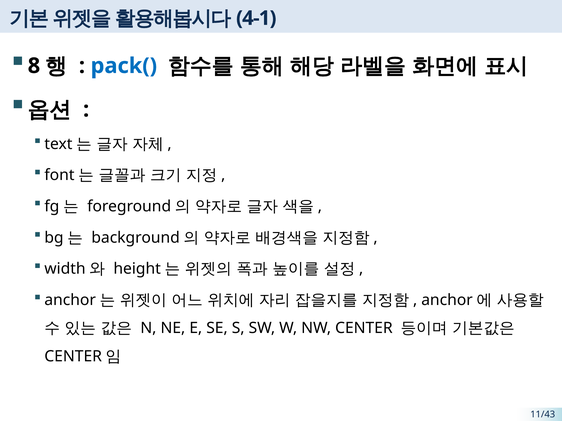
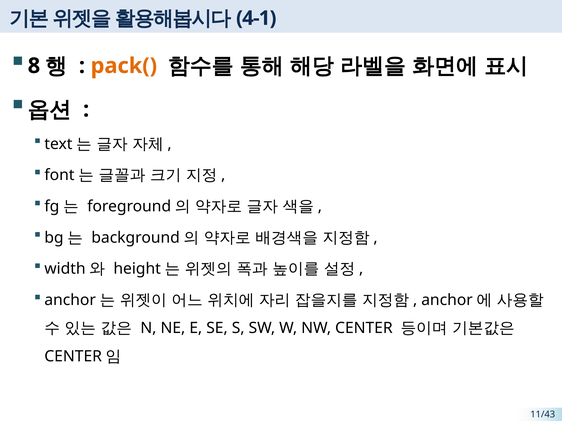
pack( colour: blue -> orange (124, 66)
